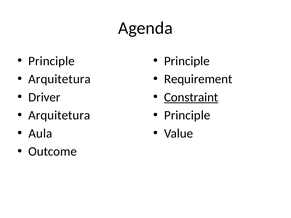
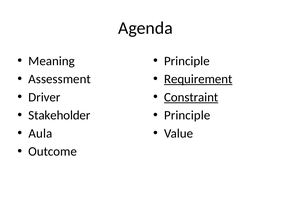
Principle: Principle -> Meaning (52, 61)
Requirement underline: none -> present (198, 79)
Arquitetura: Arquitetura -> Assessment (60, 79)
Arquitetura: Arquitetura -> Stakeholder (59, 115)
